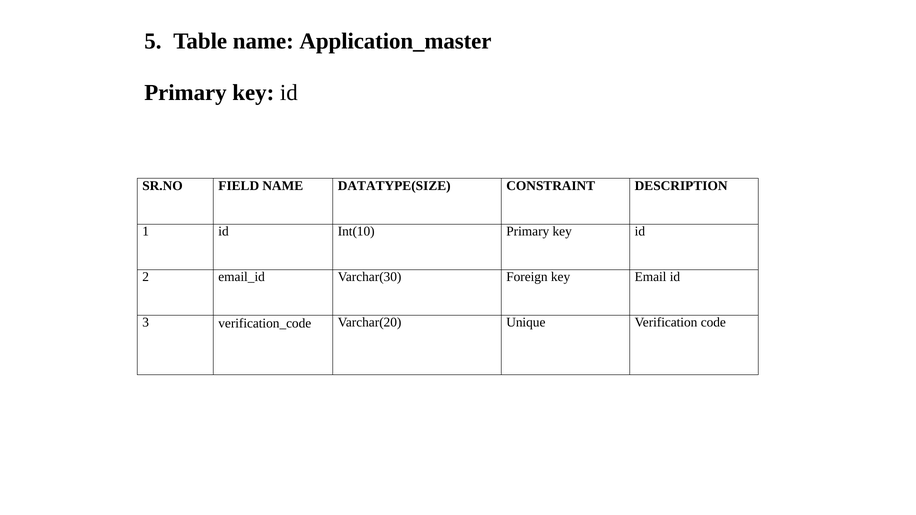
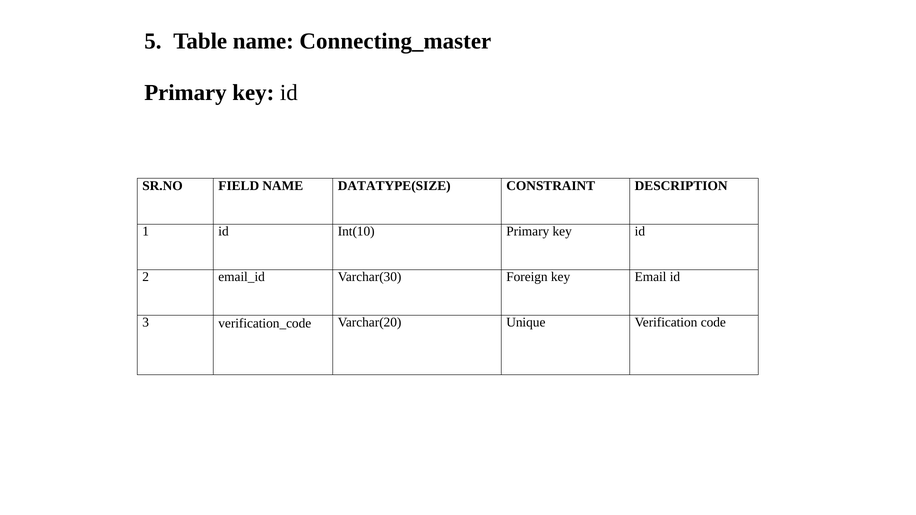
Application_master: Application_master -> Connecting_master (395, 41)
